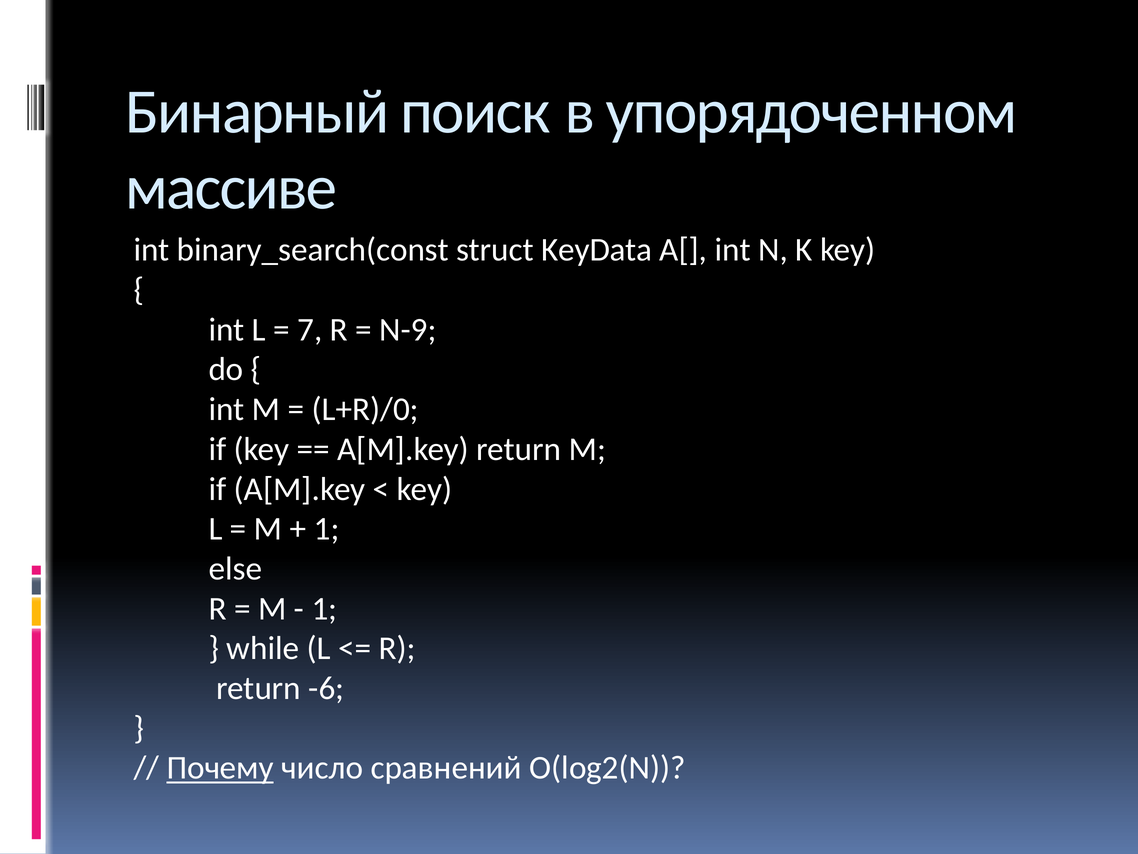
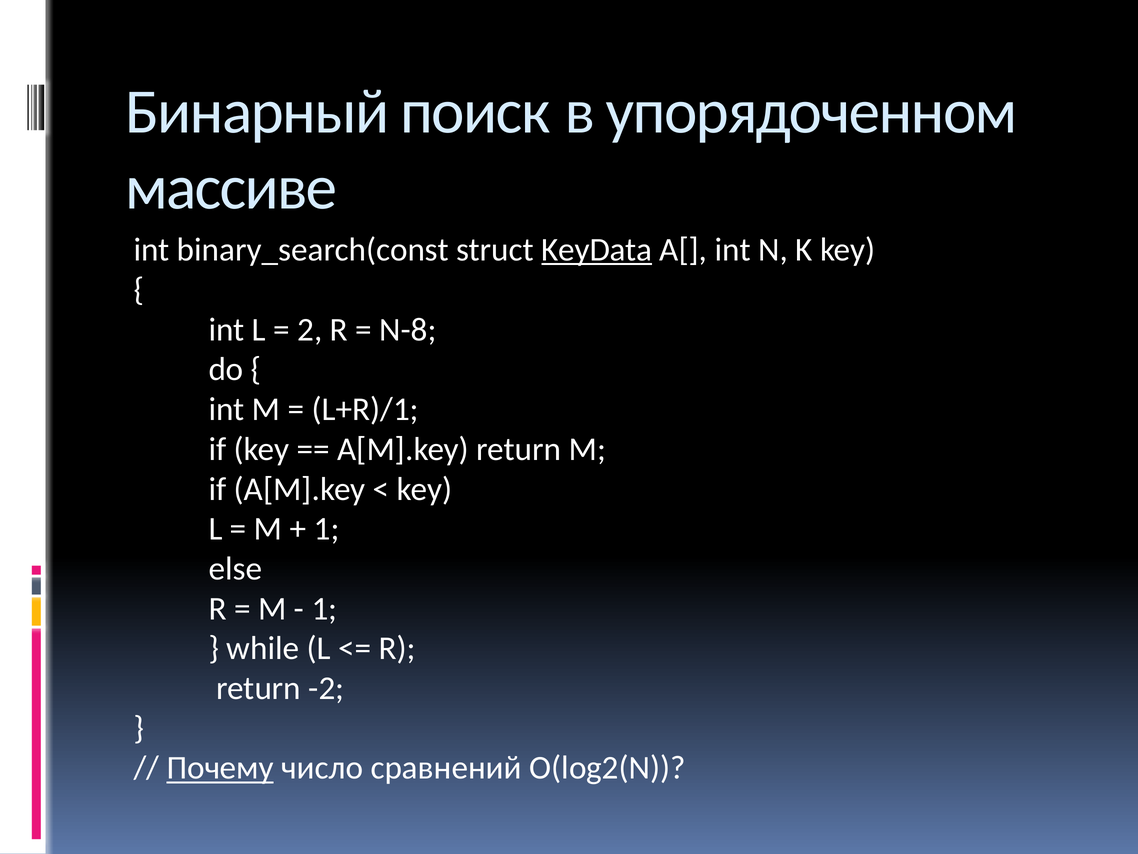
KeyData underline: none -> present (597, 250)
7: 7 -> 2 (310, 329)
N-9: N-9 -> N-8 (408, 329)
L+R)/0: L+R)/0 -> L+R)/1 (365, 409)
-6: -6 -> -2 (326, 688)
